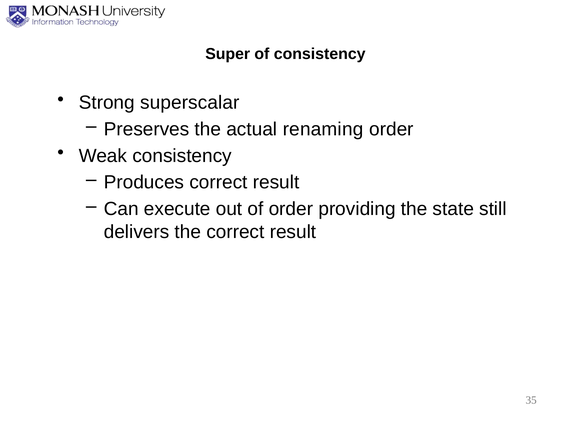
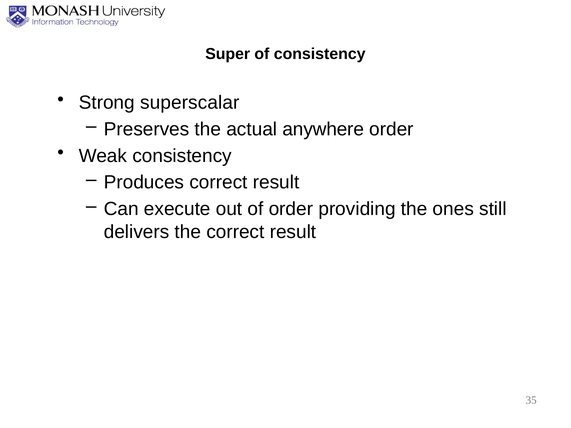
renaming: renaming -> anywhere (323, 129)
state: state -> ones (453, 209)
